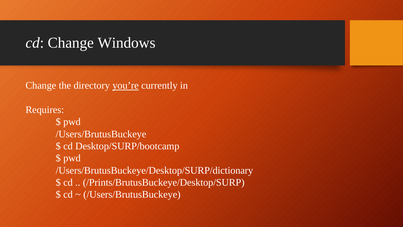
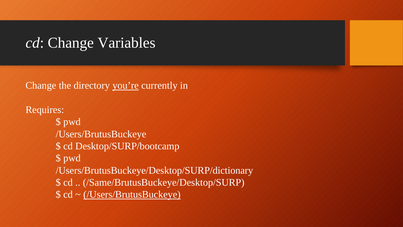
Windows: Windows -> Variables (127, 43)
/Prints/BrutusBuckeye/Desktop/SURP: /Prints/BrutusBuckeye/Desktop/SURP -> /Same/BrutusBuckeye/Desktop/SURP (164, 182)
/Users/BrutusBuckeye underline: none -> present (132, 194)
